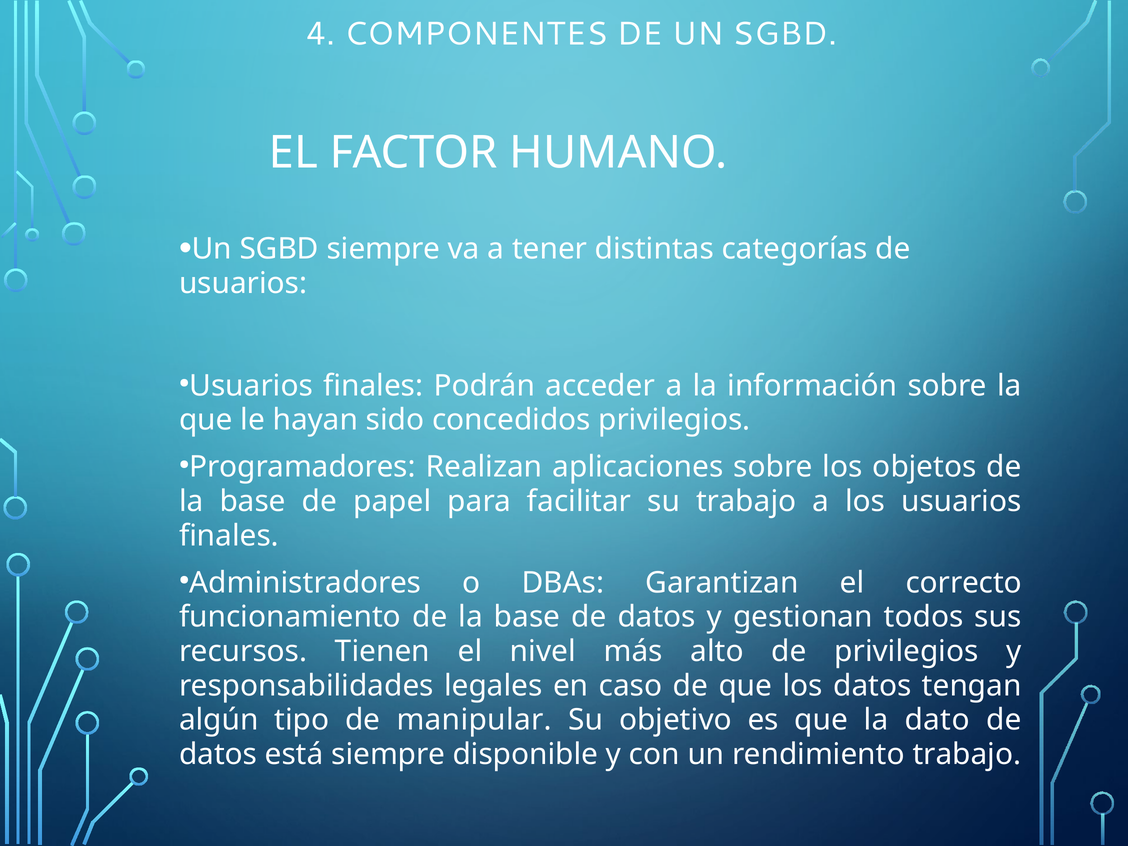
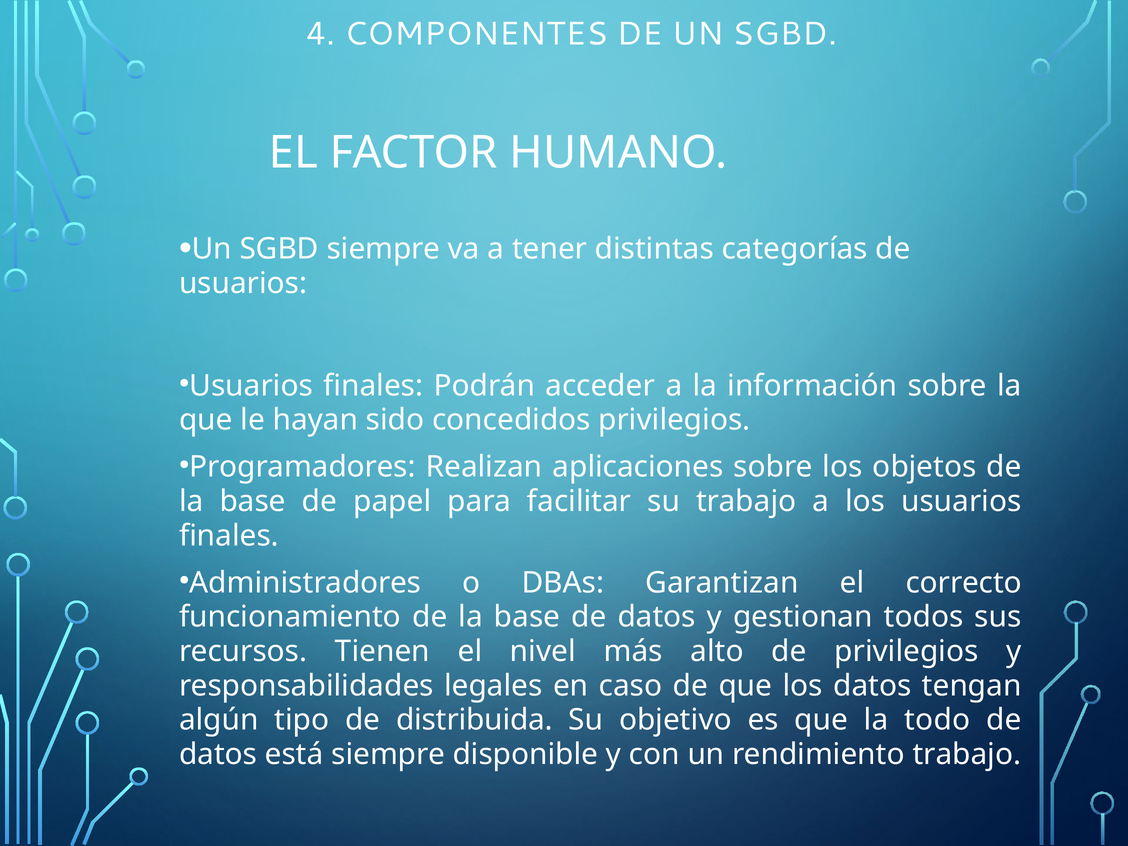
manipular: manipular -> distribuida (474, 720)
dato: dato -> todo (937, 720)
